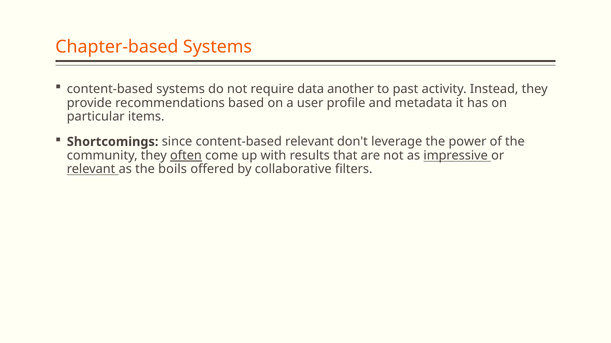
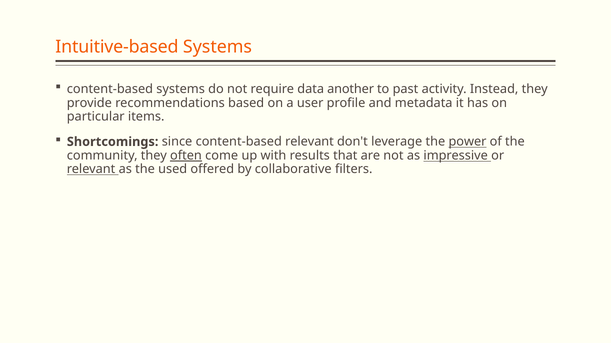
Chapter-based: Chapter-based -> Intuitive-based (117, 47)
power underline: none -> present (467, 142)
boils: boils -> used (173, 169)
